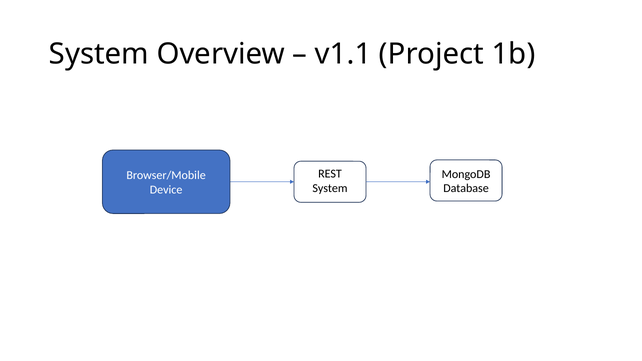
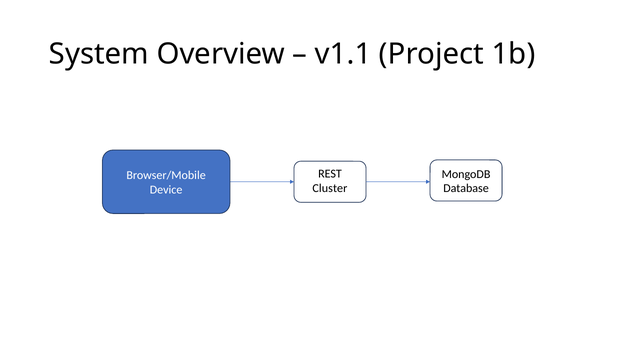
System: System -> Cluster (330, 188)
